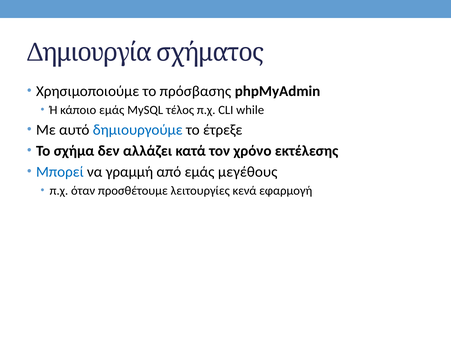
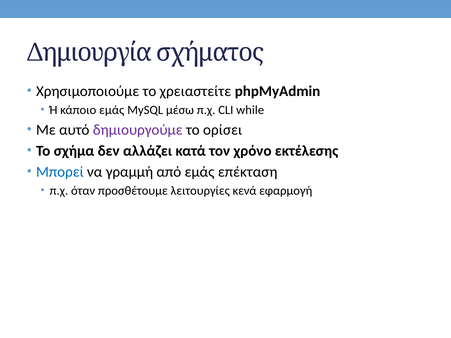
πρόσβασης: πρόσβασης -> χρειαστείτε (195, 91)
τέλος: τέλος -> μέσω (180, 110)
δημιουργούμε colour: blue -> purple (138, 130)
έτρεξε: έτρεξε -> ορίσει (223, 130)
μεγέθους: μεγέθους -> επέκταση (248, 172)
